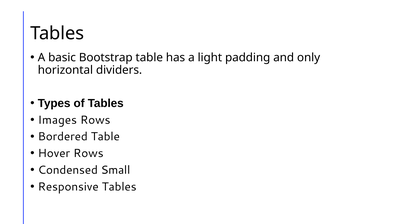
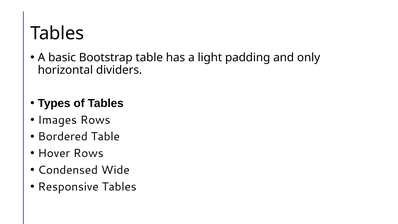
Small: Small -> Wide (115, 170)
